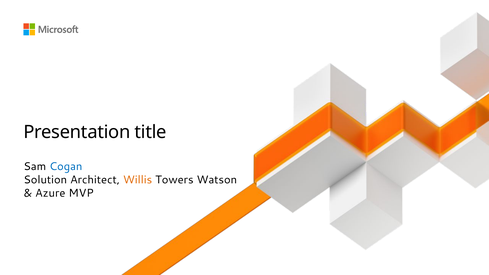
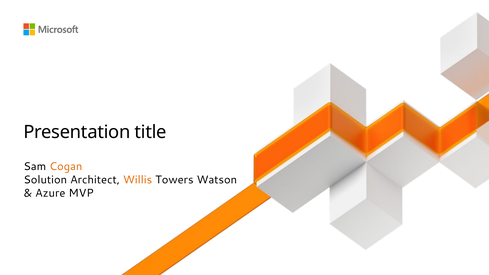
Cogan colour: blue -> orange (66, 166)
